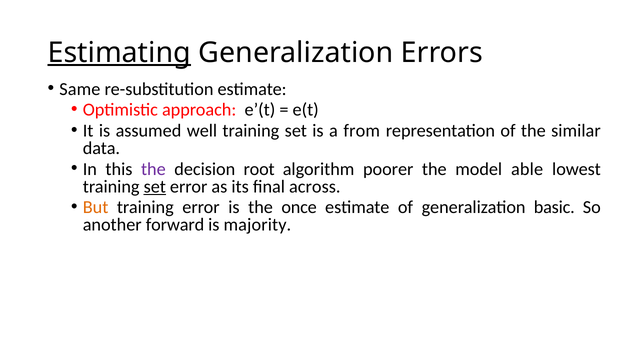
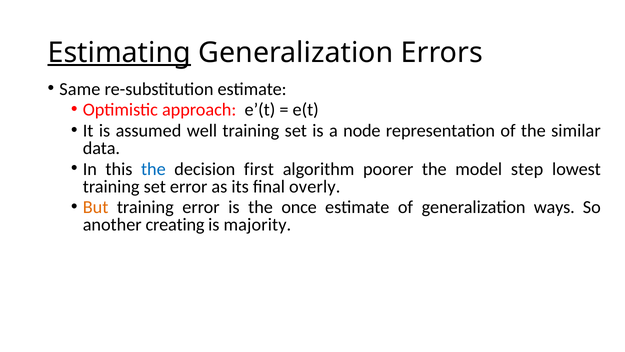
from: from -> node (362, 131)
the colour: purple -> blue (153, 169)
root: root -> first (259, 169)
able: able -> step (527, 169)
set underline: present -> none (155, 186)
across: across -> overly (315, 186)
basic: basic -> ways (554, 207)
forward: forward -> creating (175, 225)
